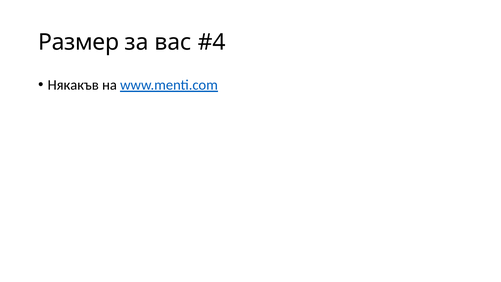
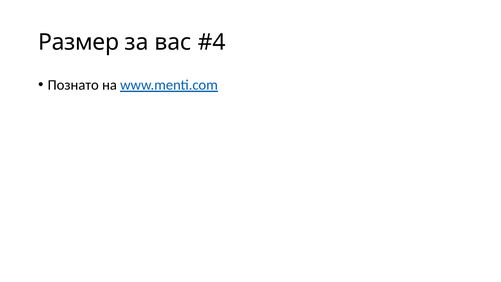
Някакъв: Някакъв -> Познато (73, 85)
